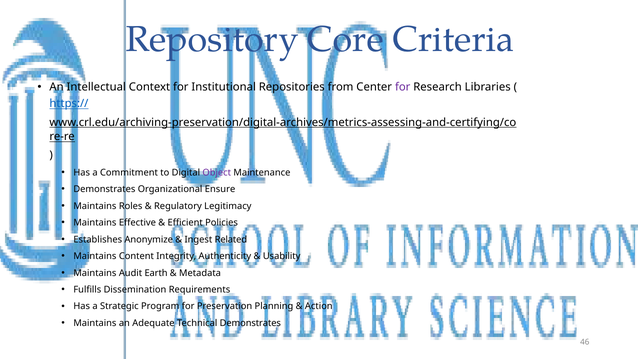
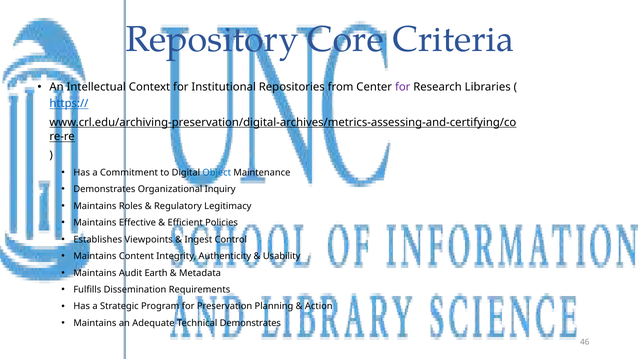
Object colour: purple -> blue (217, 173)
Ensure: Ensure -> Inquiry (220, 189)
Anonymize: Anonymize -> Viewpoints (149, 239)
Related: Related -> Control (231, 239)
